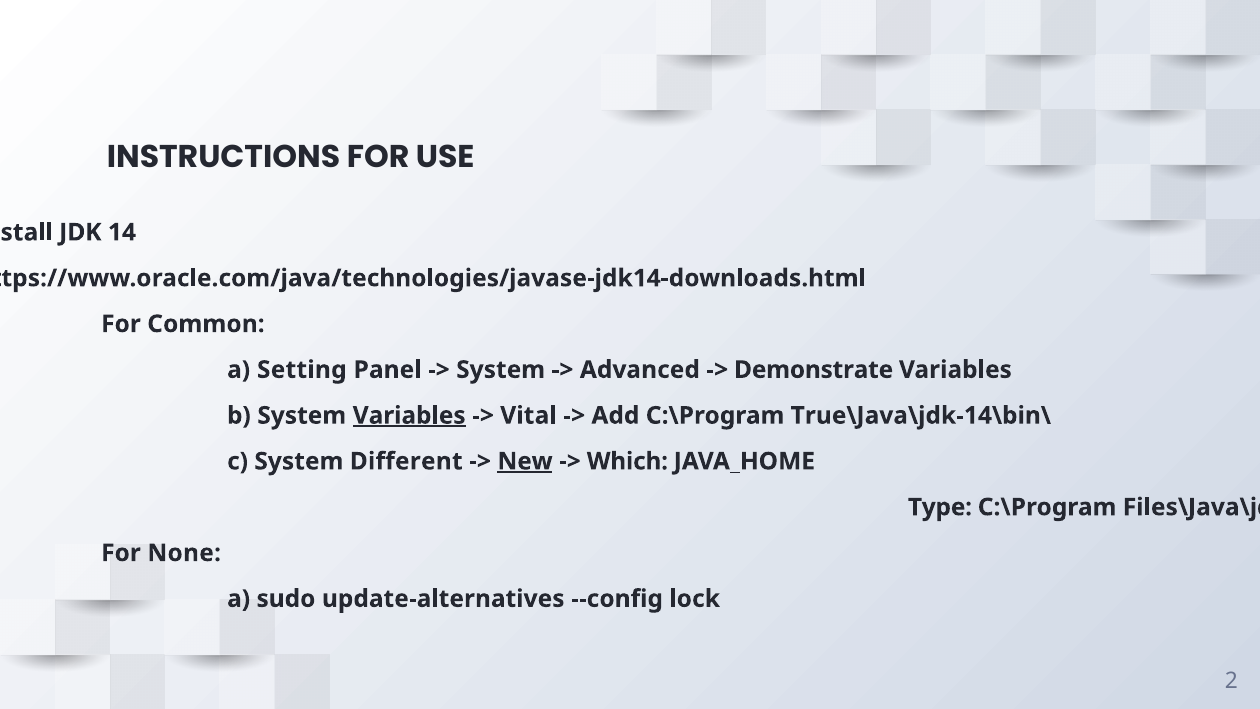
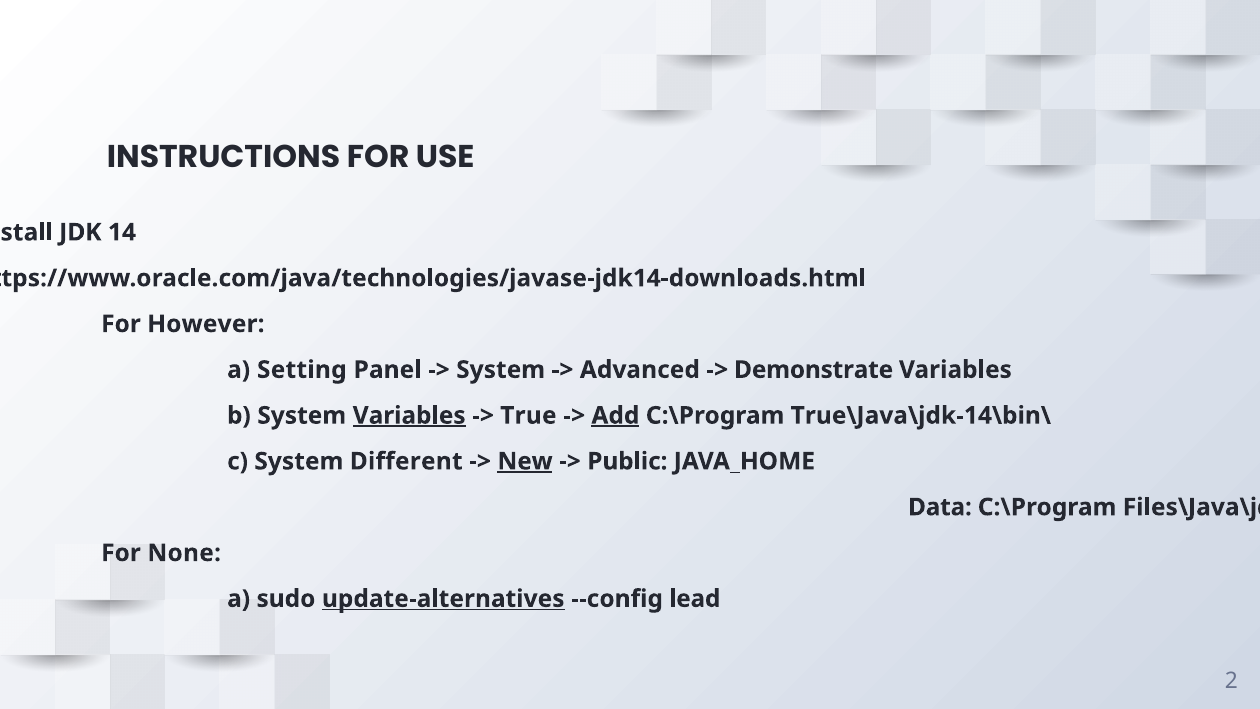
Common: Common -> However (206, 324)
Vital: Vital -> True (528, 415)
Add underline: none -> present (615, 415)
Which: Which -> Public (627, 461)
Type: Type -> Data (940, 507)
update-alternatives underline: none -> present (443, 599)
lock: lock -> lead (695, 599)
